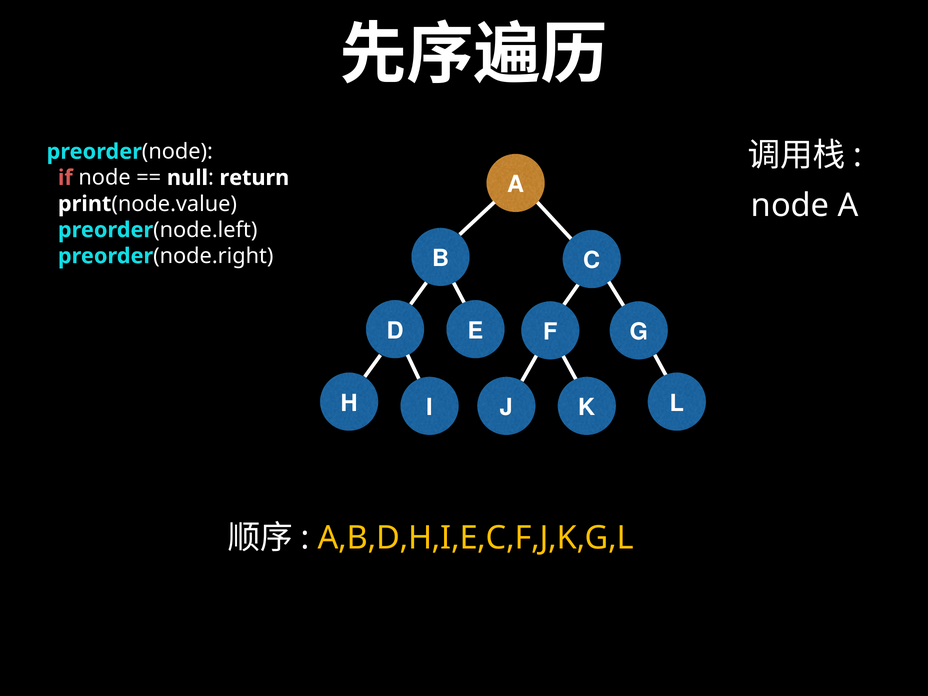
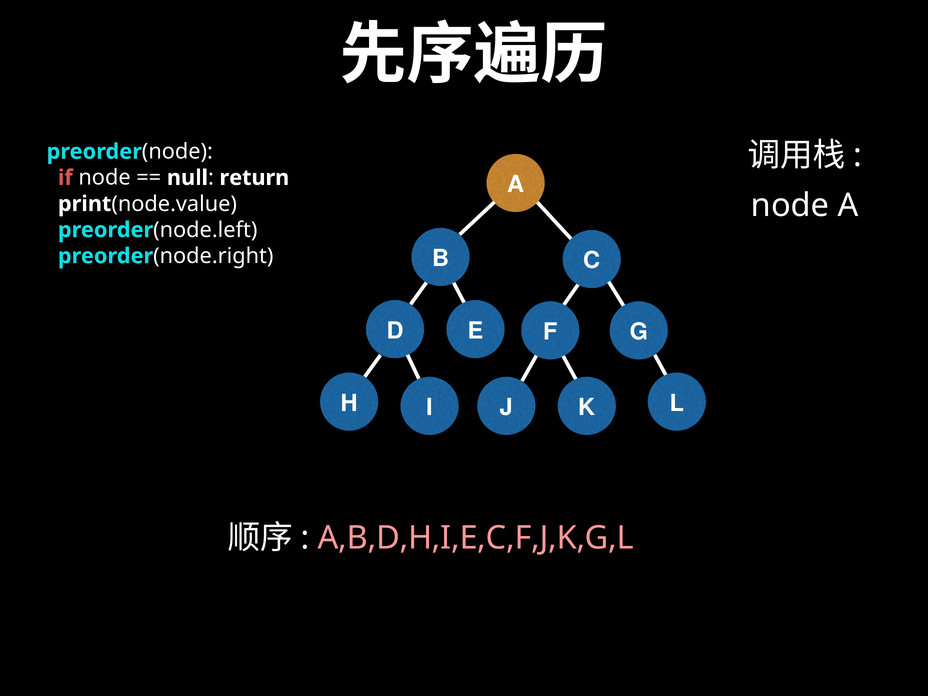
A,B,D,H,I,E,C,F,J,K,G,L colour: yellow -> pink (476, 538)
